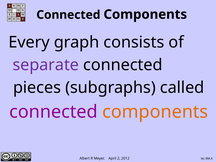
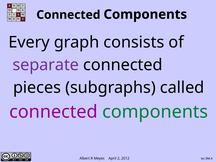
components colour: orange -> green (155, 112)
